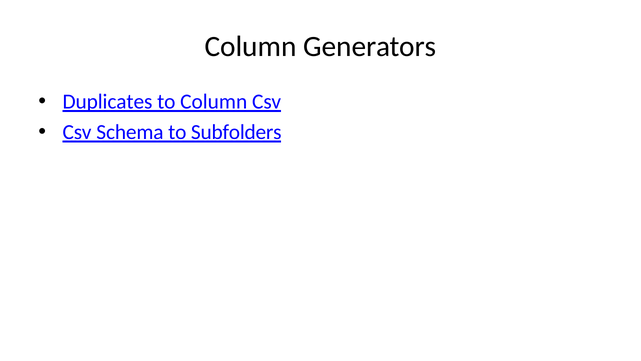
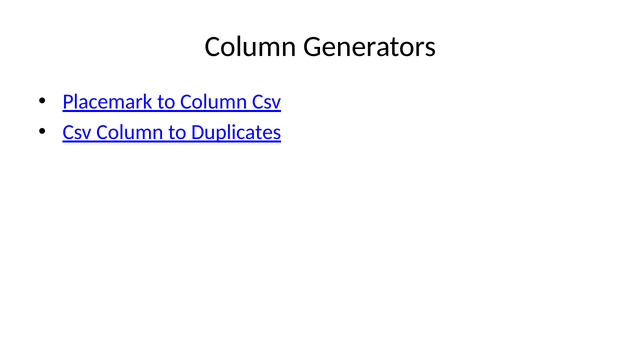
Duplicates: Duplicates -> Placemark (107, 102)
Csv Schema: Schema -> Column (130, 132)
Subfolders: Subfolders -> Duplicates (236, 132)
